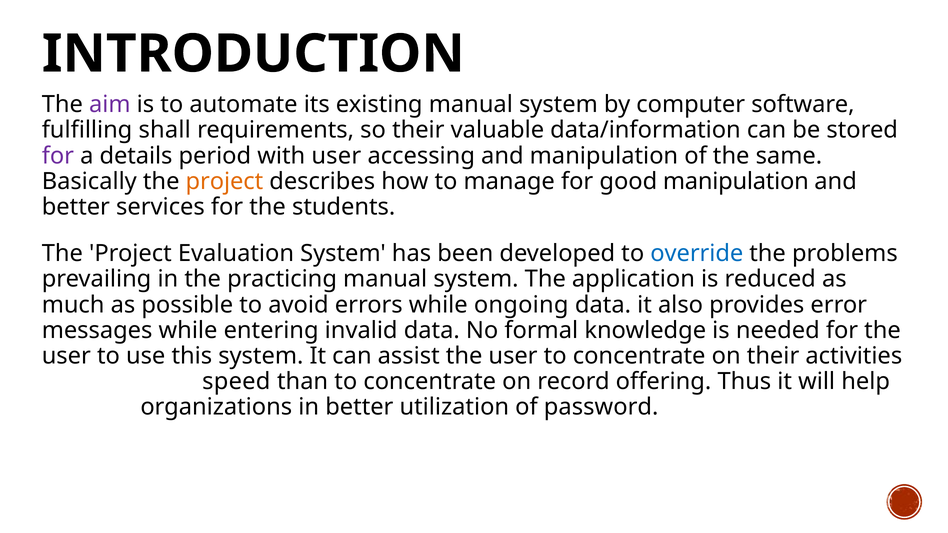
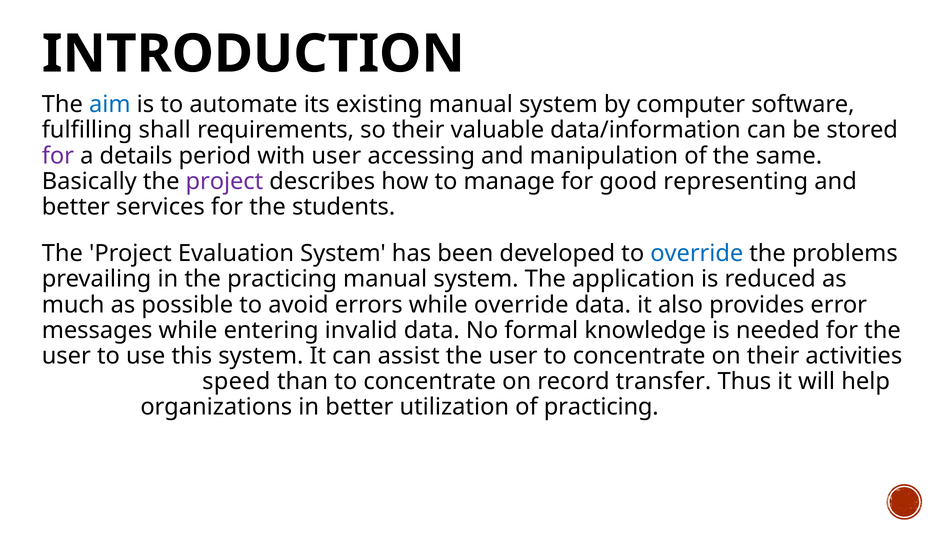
aim colour: purple -> blue (110, 105)
project colour: orange -> purple (224, 181)
good manipulation: manipulation -> representing (736, 181)
while ongoing: ongoing -> override (521, 305)
offering: offering -> transfer (663, 382)
of password: password -> practicing (601, 407)
